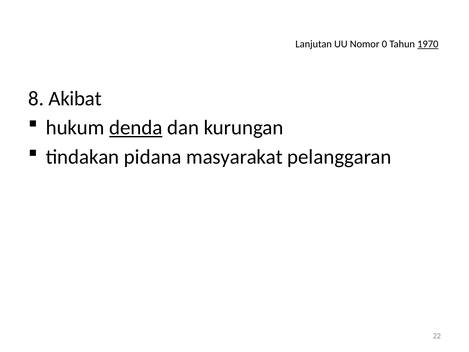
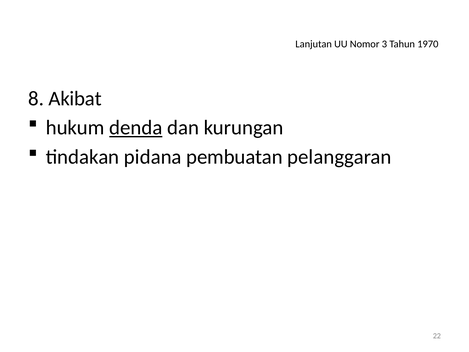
0: 0 -> 3 (384, 44)
1970 underline: present -> none (428, 44)
masyarakat: masyarakat -> pembuatan (235, 157)
